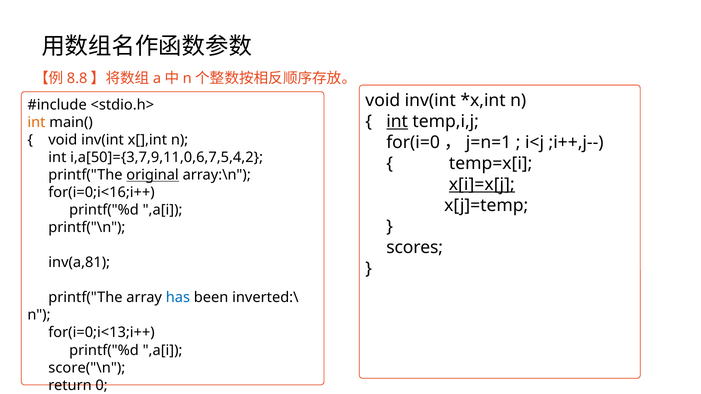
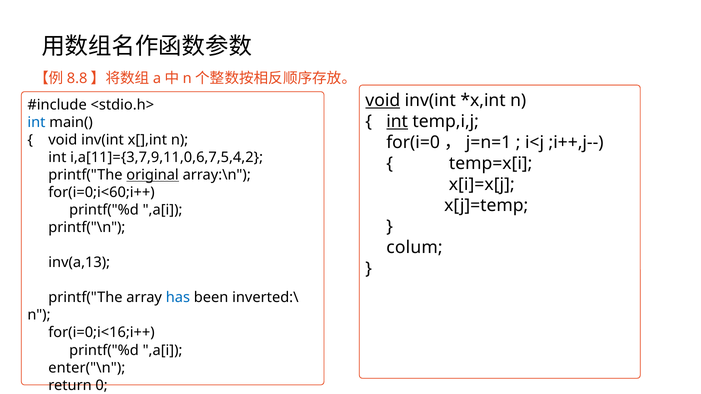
void underline: none -> present (383, 100)
int colour: orange -> blue (36, 123)
i,a[50]={3,7,9,11,0,6,7,5,4,2: i,a[50]={3,7,9,11,0,6,7,5,4,2 -> i,a[11]={3,7,9,11,0,6,7,5,4,2 (167, 158)
x[i]=x[j underline: present -> none (482, 184)
for(i=0;i<16;i++: for(i=0;i<16;i++ -> for(i=0;i<60;i++ (102, 193)
scores: scores -> colum (415, 248)
inv(a,81: inv(a,81 -> inv(a,13 (79, 263)
for(i=0;i<13;i++: for(i=0;i<13;i++ -> for(i=0;i<16;i++ (102, 333)
score("\n: score("\n -> enter("\n (87, 368)
